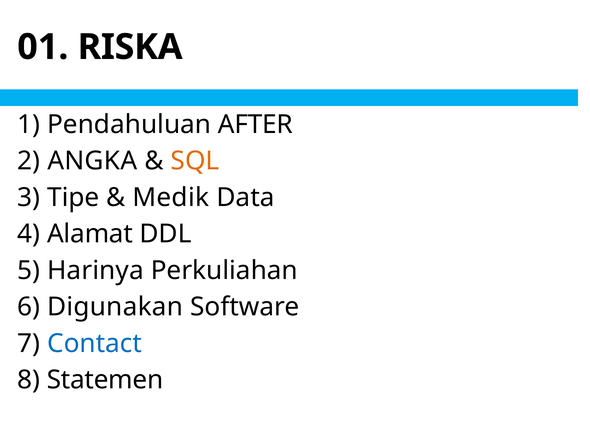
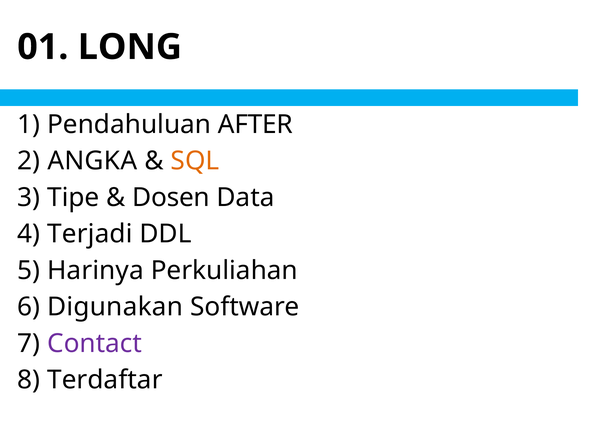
RISKA: RISKA -> LONG (130, 47)
Medik: Medik -> Dosen (171, 198)
Alamat: Alamat -> Terjadi (90, 234)
Contact colour: blue -> purple (95, 344)
Statemen: Statemen -> Terdaftar (105, 380)
